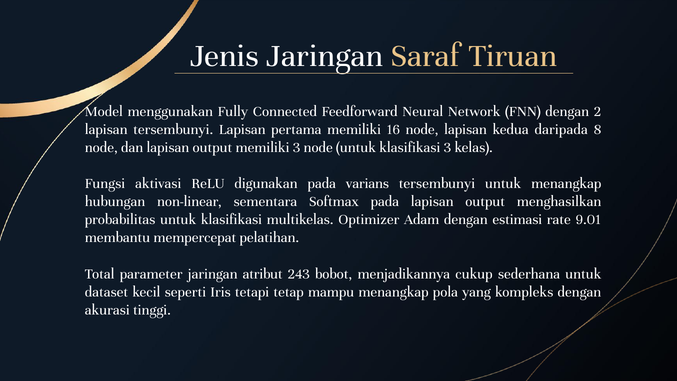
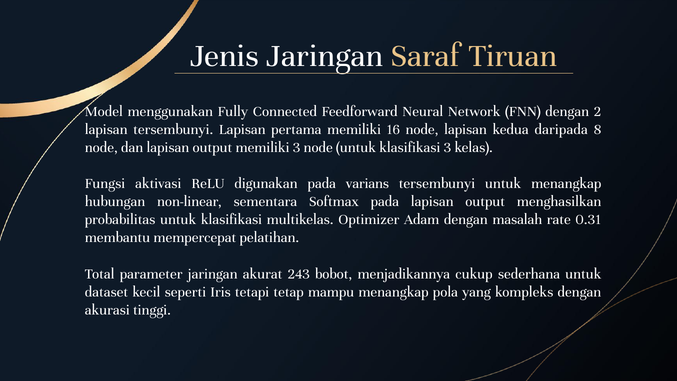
estimasi: estimasi -> masalah (517, 219)
9.01: 9.01 -> 0.31 (588, 219)
atribut: atribut -> akurat (263, 274)
